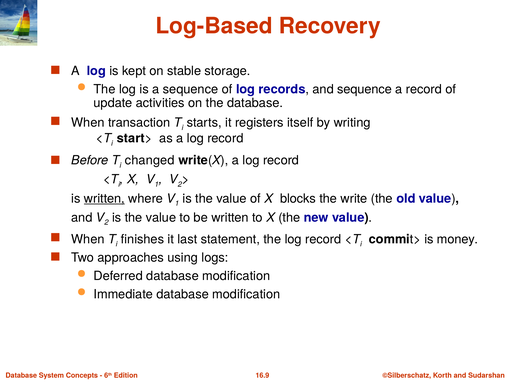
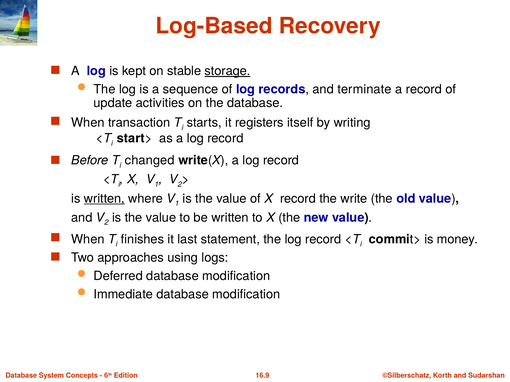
storage underline: none -> present (228, 71)
and sequence: sequence -> terminate (365, 89)
X blocks: blocks -> record (298, 199)
